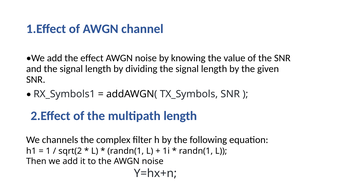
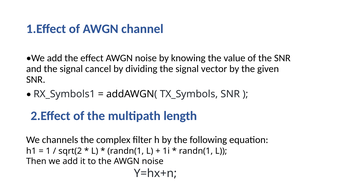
and the signal length: length -> cancel (98, 69)
dividing the signal length: length -> vector (214, 69)
